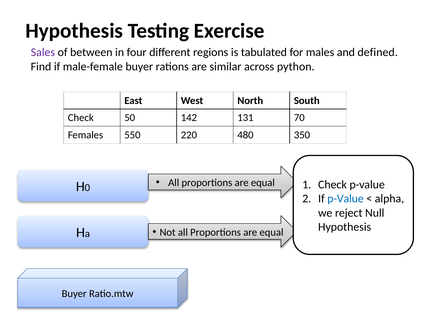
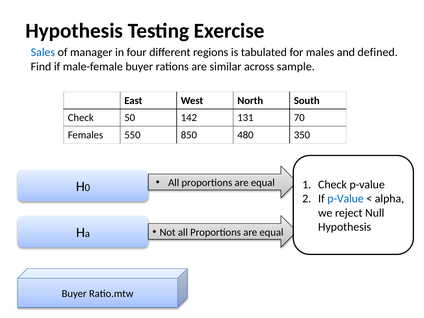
Sales colour: purple -> blue (43, 52)
between: between -> manager (91, 52)
python: python -> sample (296, 67)
220: 220 -> 850 (189, 135)
